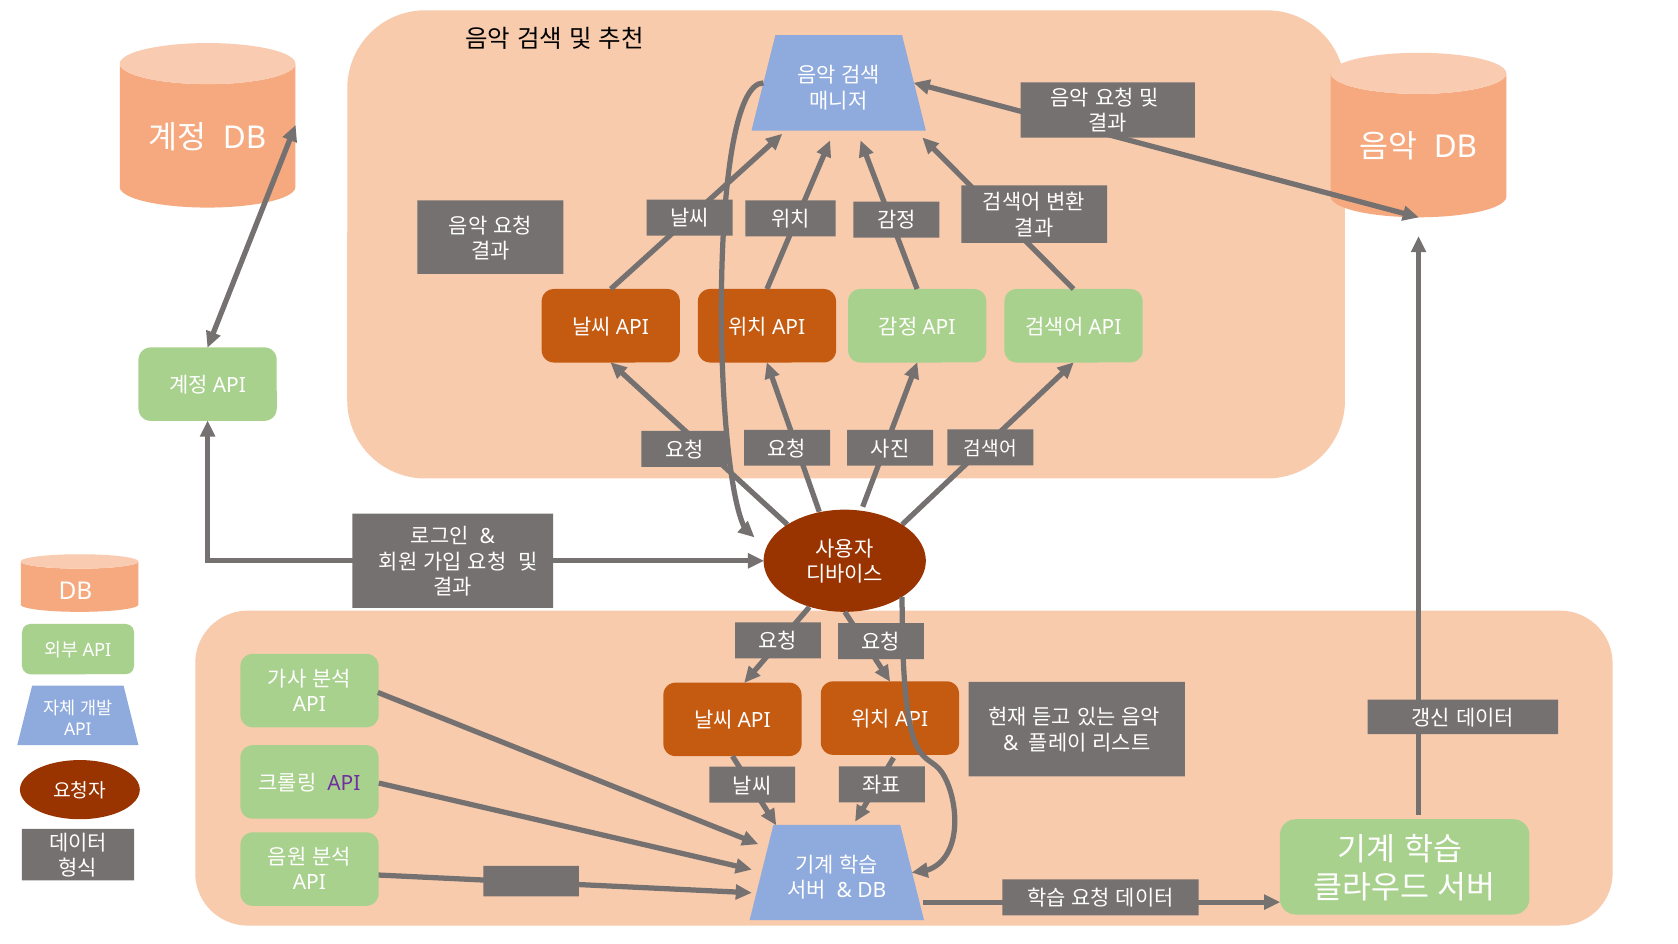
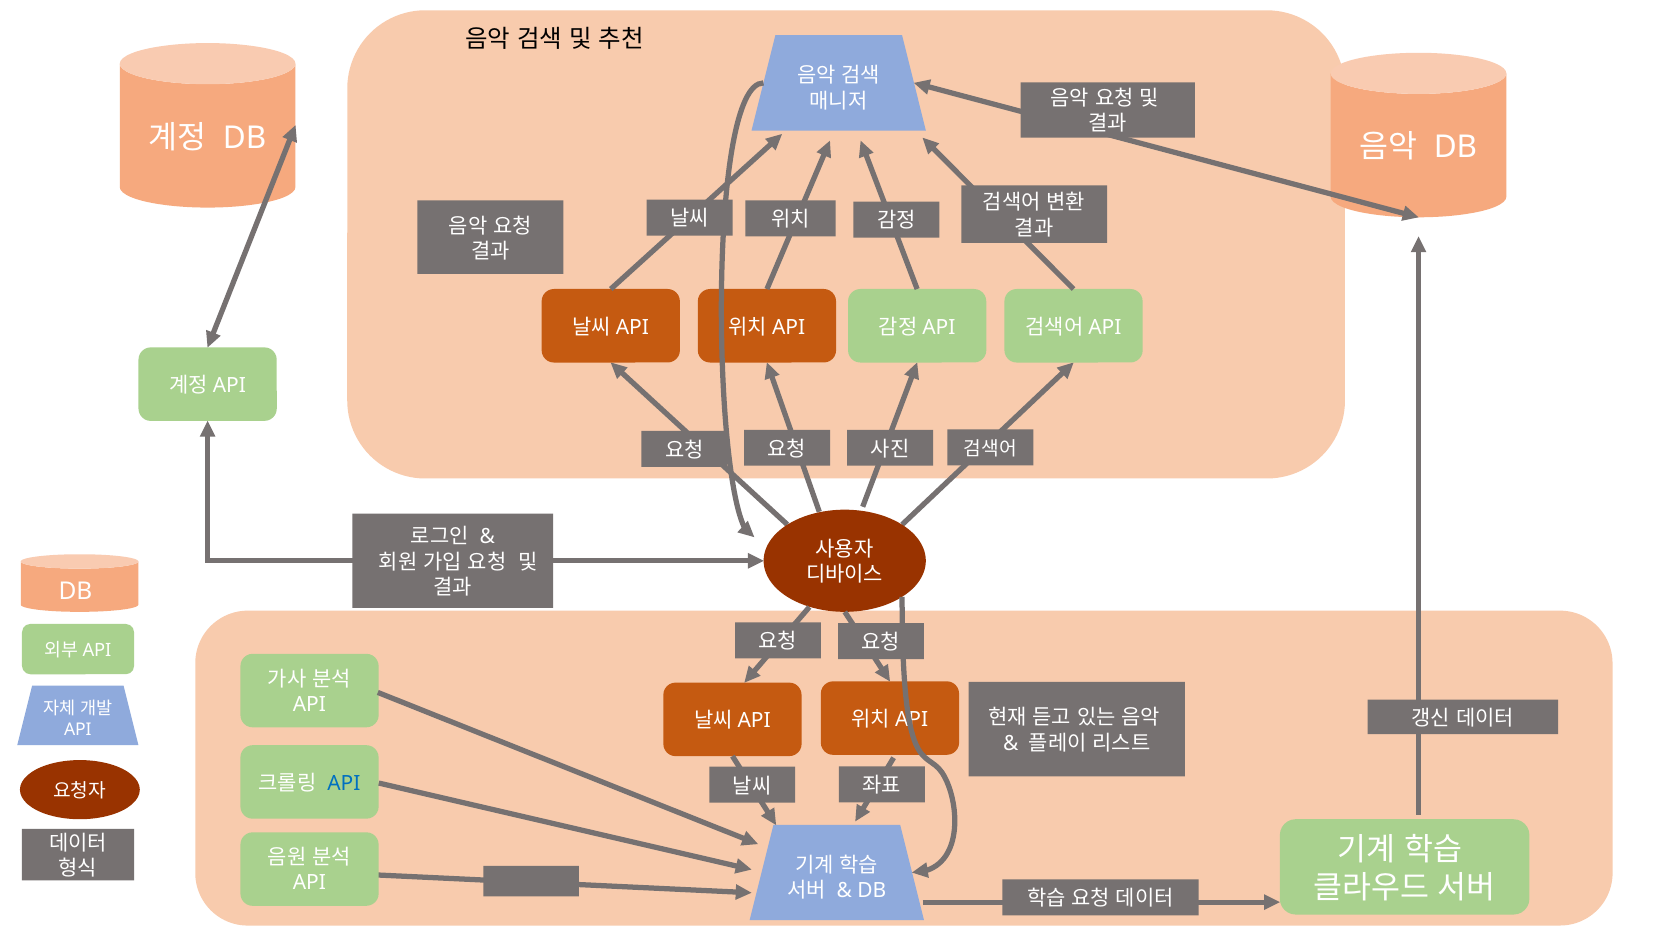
API colour: purple -> blue (344, 783)
